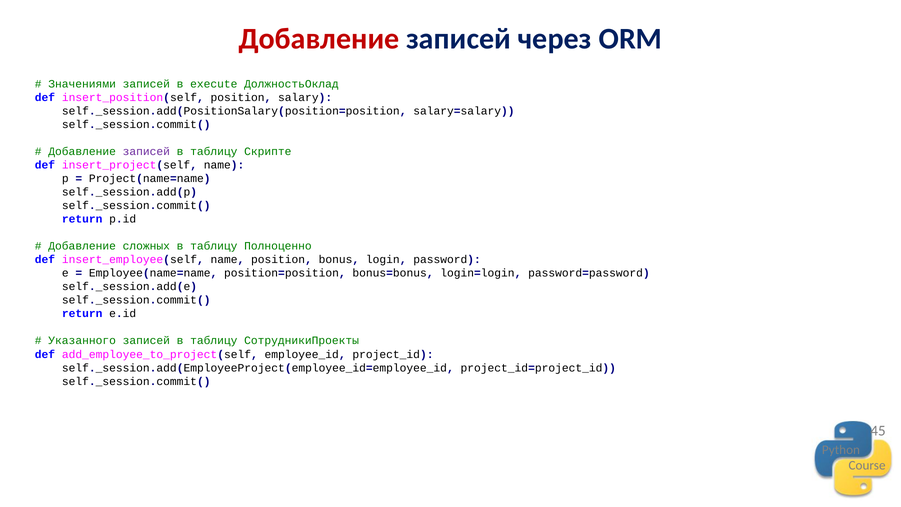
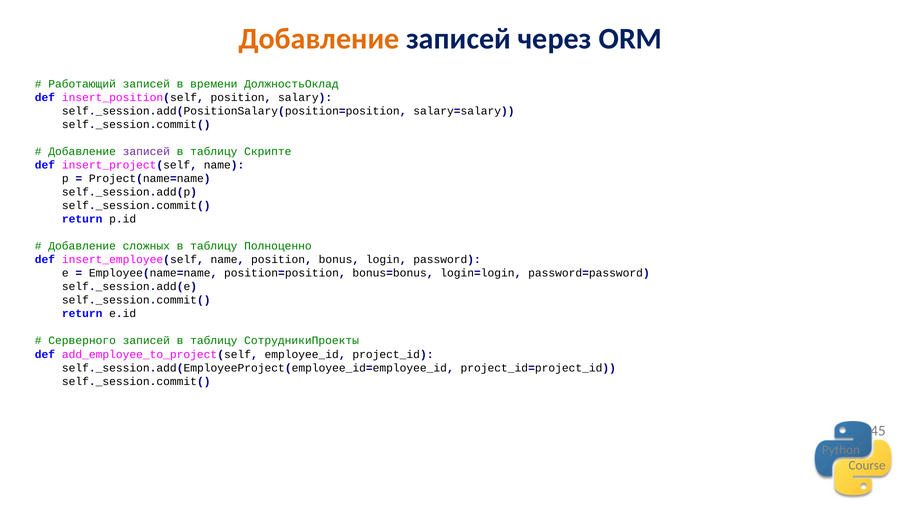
Добавление colour: red -> orange (319, 39)
Значениями: Значениями -> Работающий (82, 84)
execute: execute -> времени (214, 84)
Указанного: Указанного -> Серверного (82, 341)
